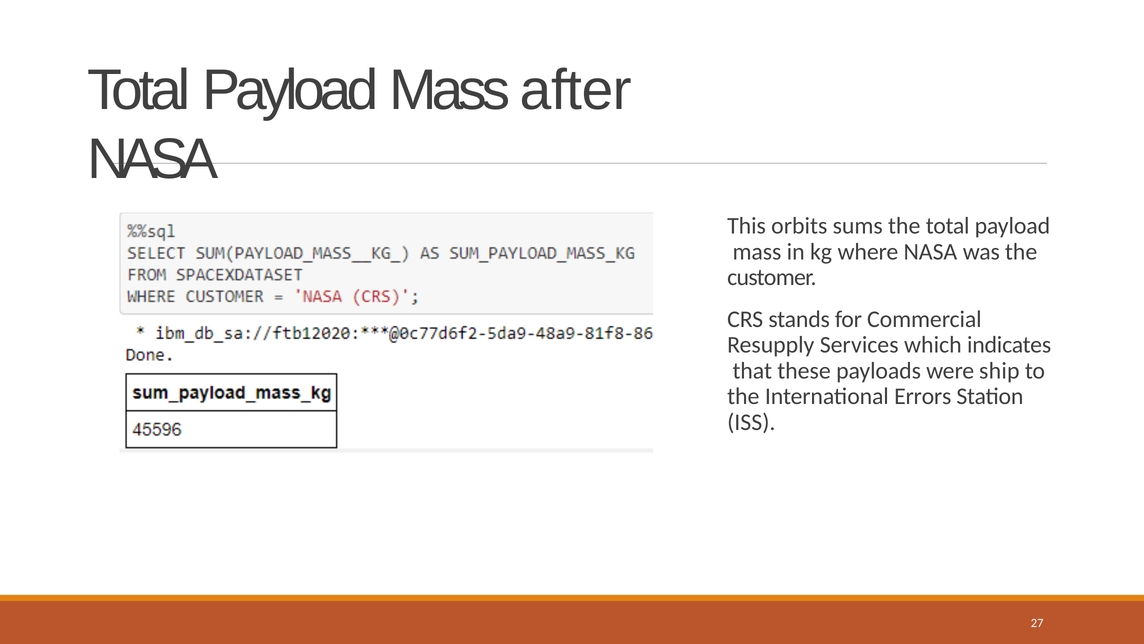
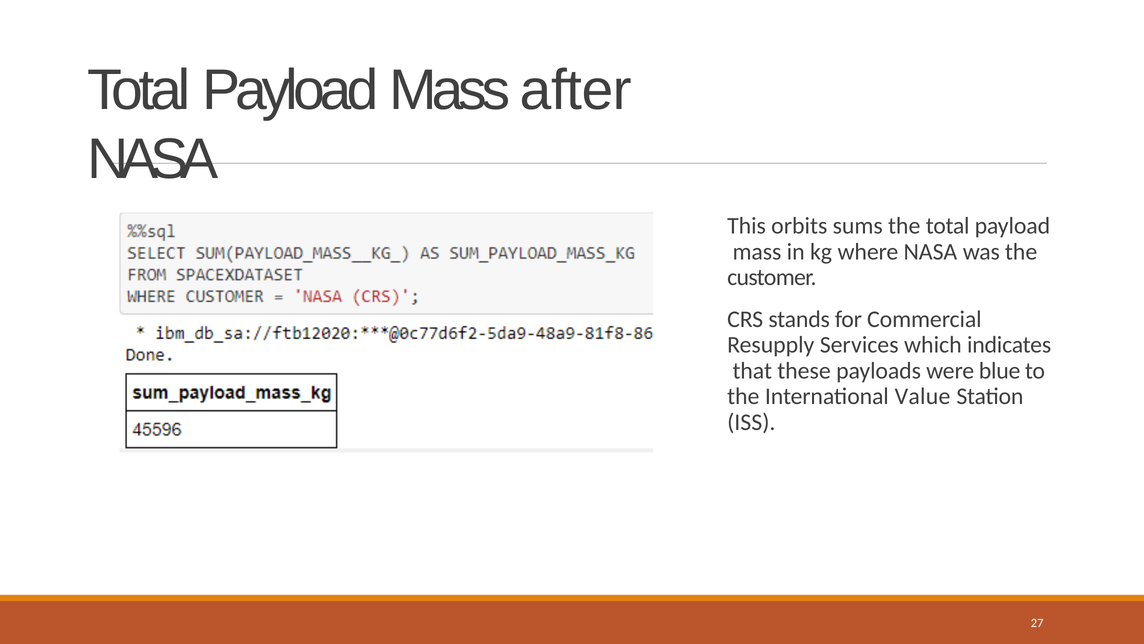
ship: ship -> blue (1000, 371)
Errors: Errors -> Value (923, 396)
